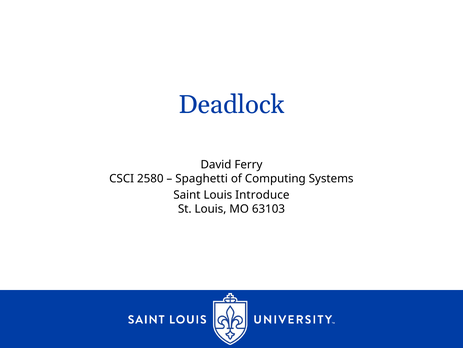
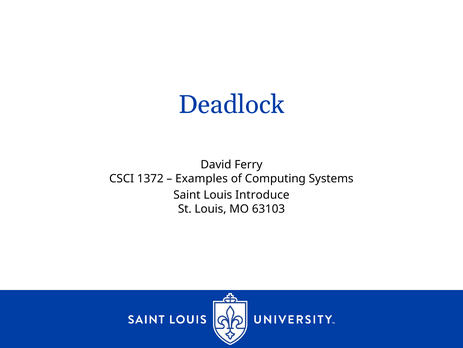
2580: 2580 -> 1372 (150, 178)
Spaghetti: Spaghetti -> Examples (202, 178)
